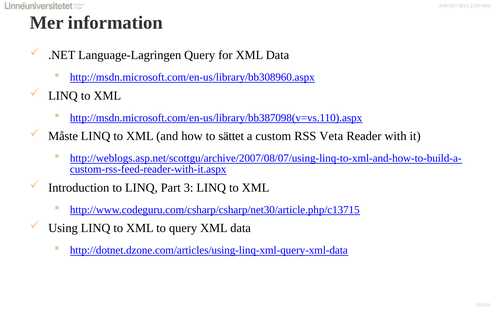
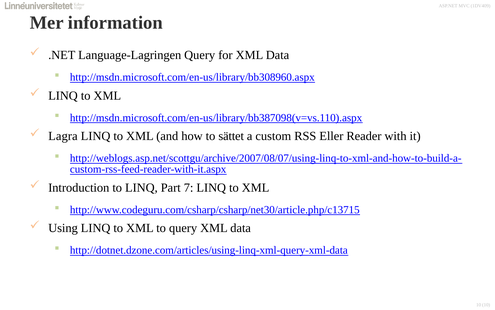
Måste: Måste -> Lagra (63, 136)
Veta: Veta -> Eller (331, 136)
3: 3 -> 7 (189, 187)
